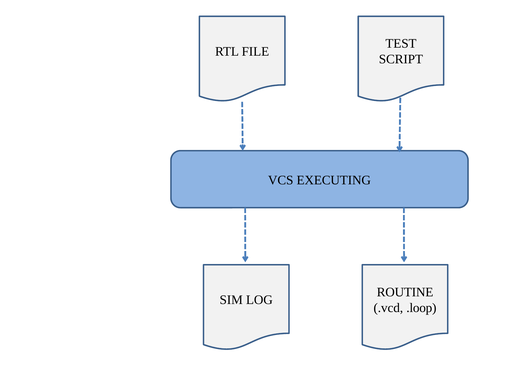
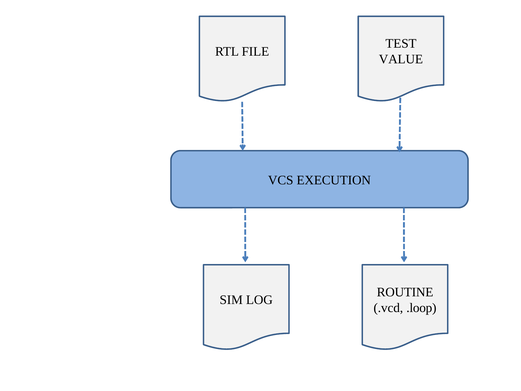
SCRIPT: SCRIPT -> VALUE (401, 59)
EXECUTING: EXECUTING -> EXECUTION (334, 180)
